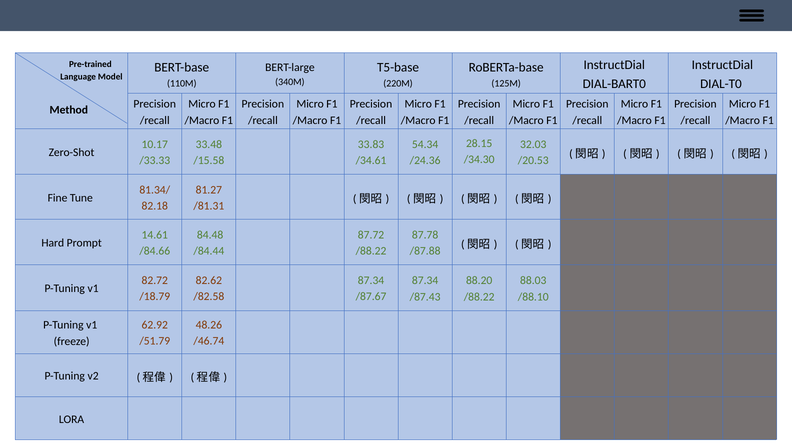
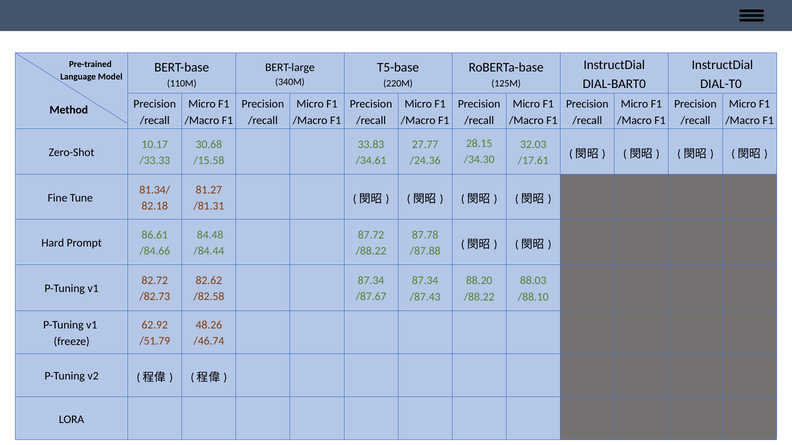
33.48: 33.48 -> 30.68 (209, 145)
54.34: 54.34 -> 27.77 (425, 145)
/20.53: /20.53 -> /17.61 (533, 161)
14.61: 14.61 -> 86.61 (155, 235)
/18.79: /18.79 -> /82.73 (155, 297)
